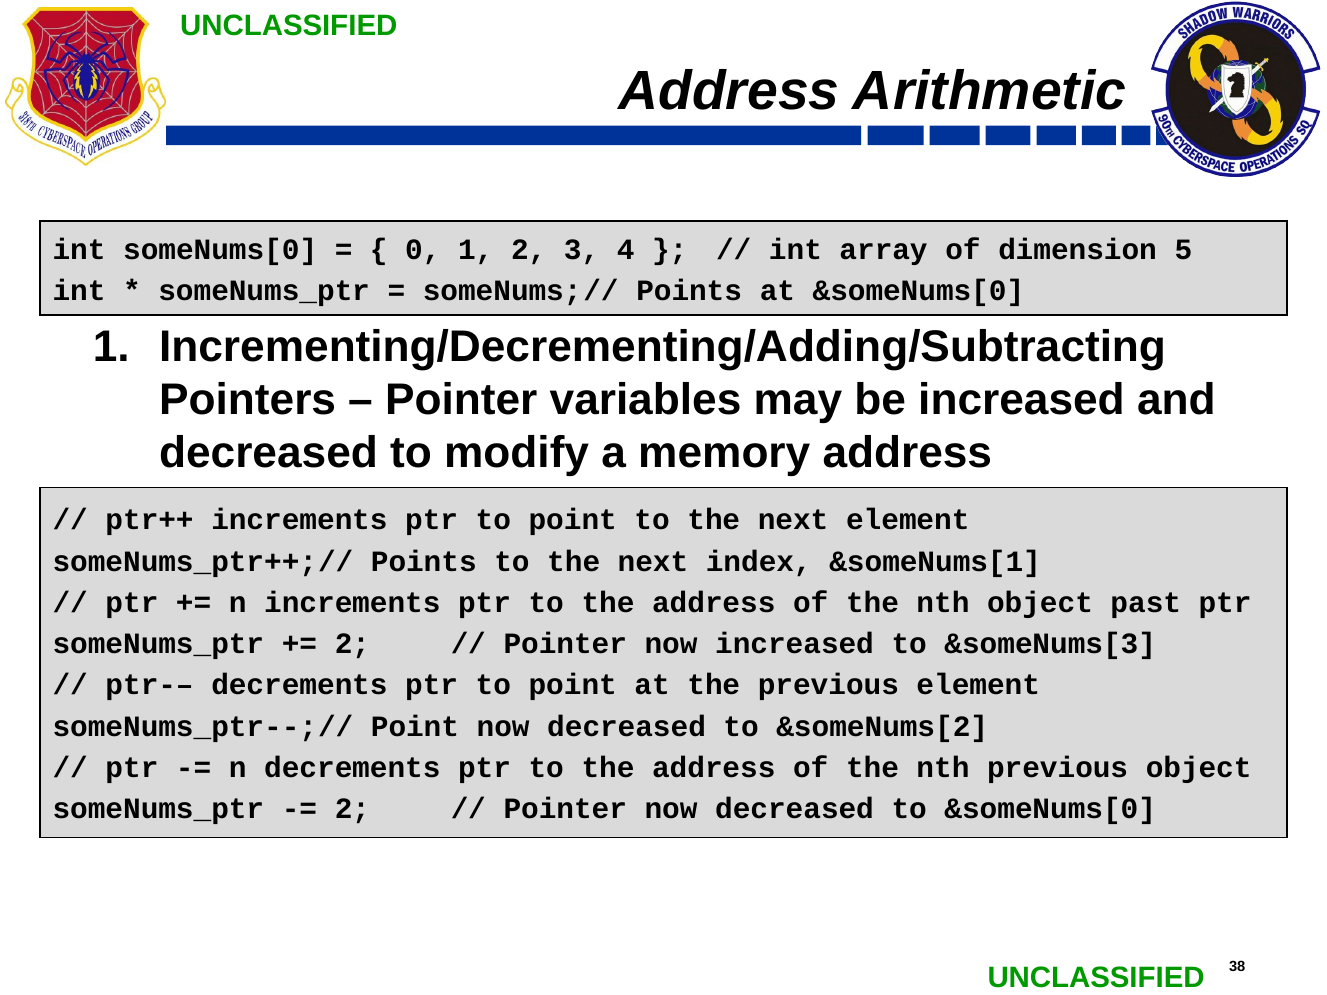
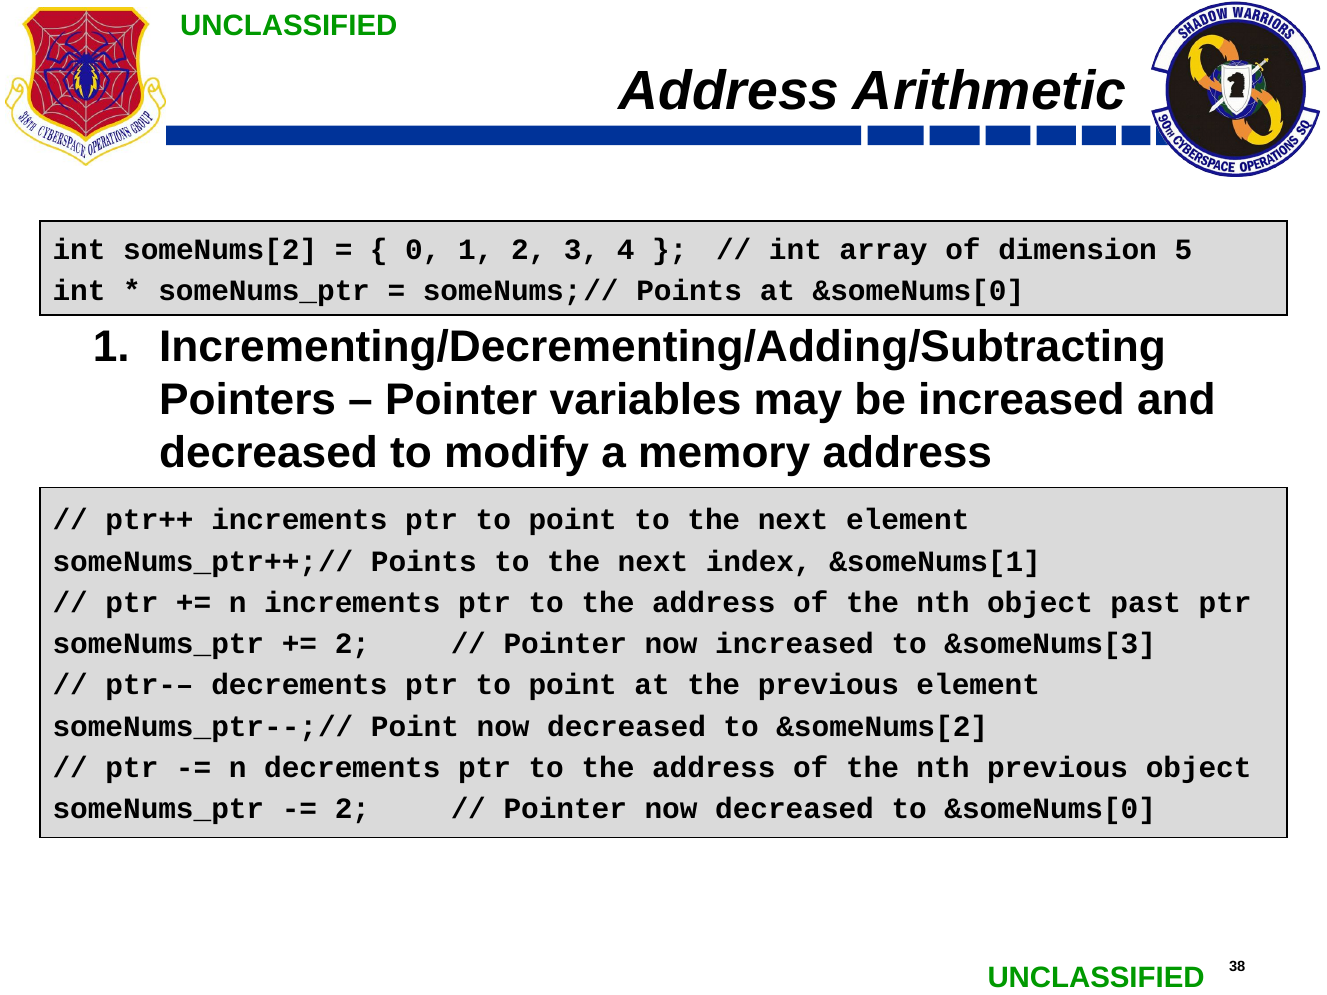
someNums[0: someNums[0 -> someNums[2 (220, 250)
